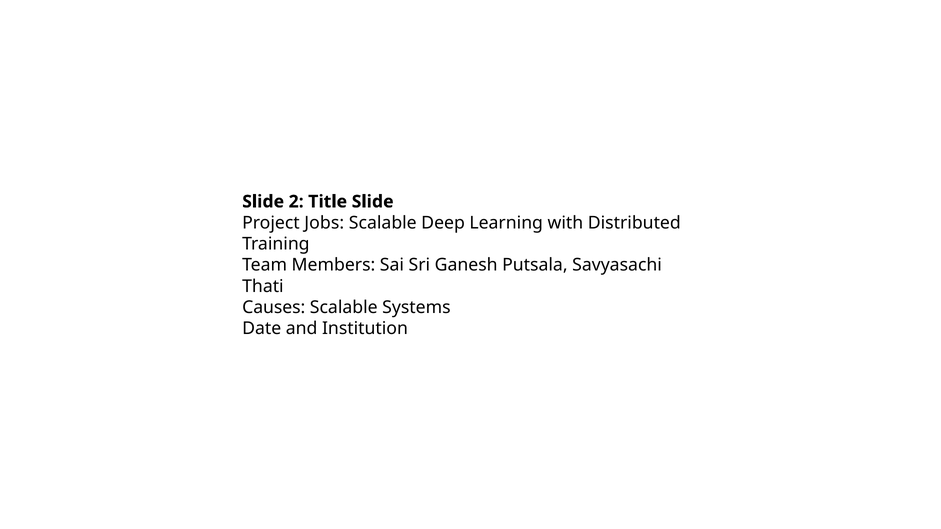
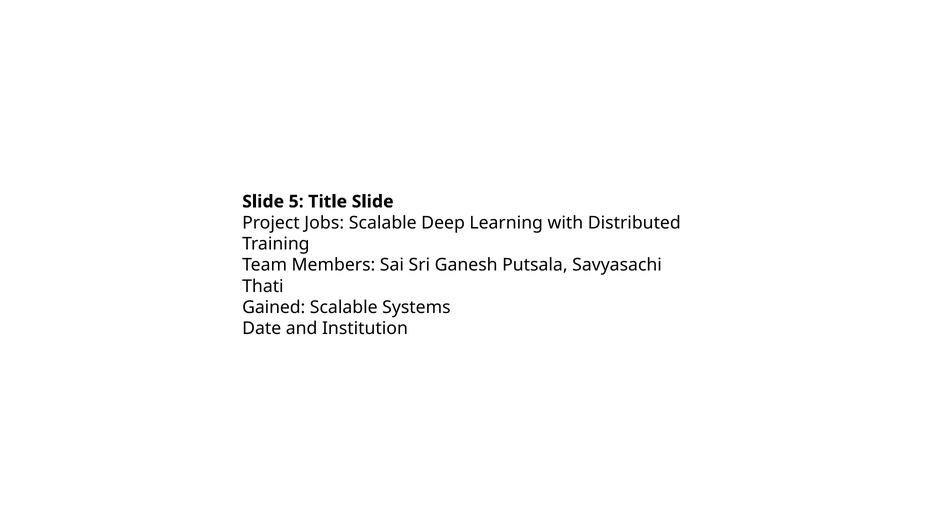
2: 2 -> 5 (296, 202)
Causes: Causes -> Gained (274, 308)
